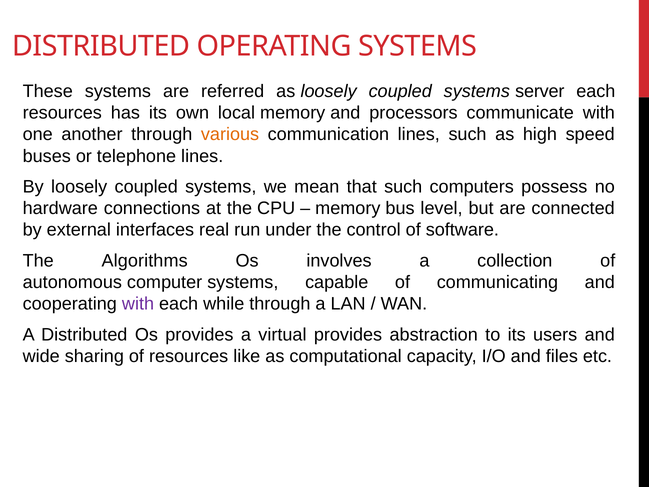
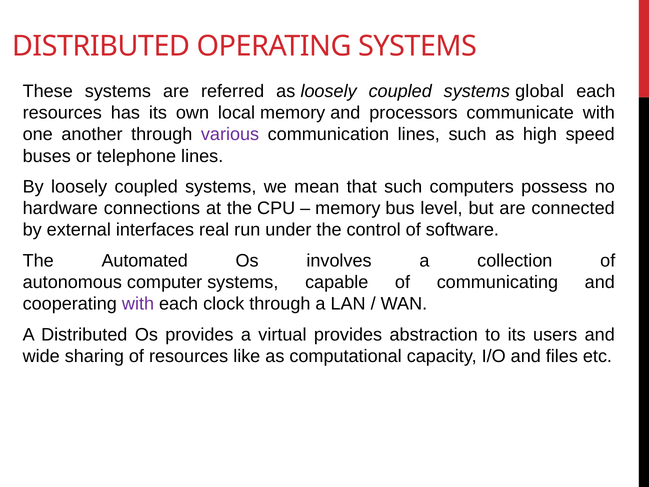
server: server -> global (540, 91)
various colour: orange -> purple (230, 134)
Algorithms: Algorithms -> Automated (145, 261)
while: while -> clock (224, 304)
